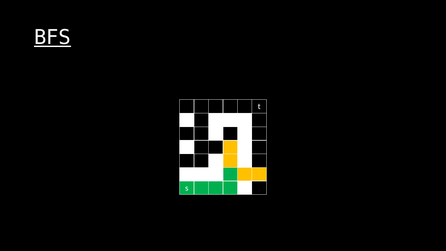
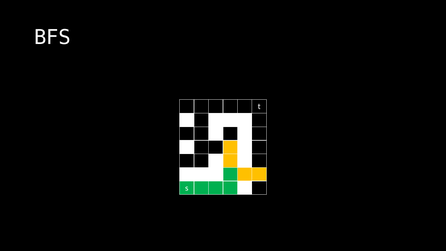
BFS underline: present -> none (52, 37)
